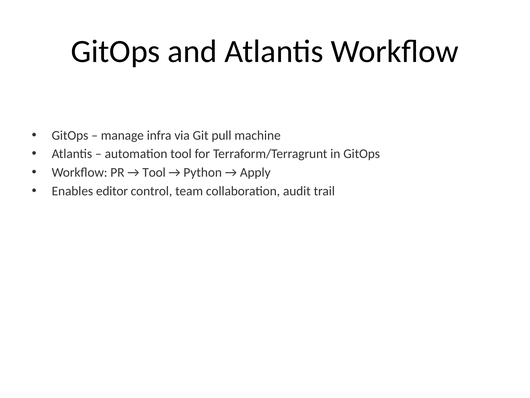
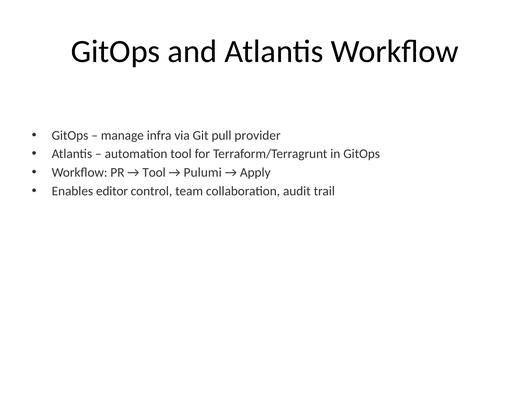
machine: machine -> provider (258, 135)
Python: Python -> Pulumi (203, 172)
